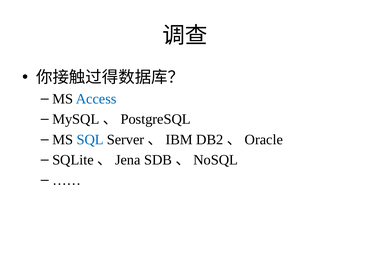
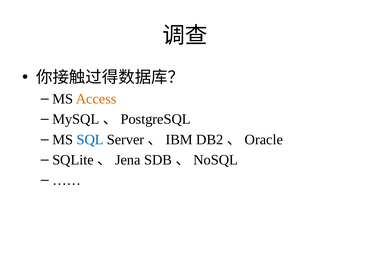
Access colour: blue -> orange (96, 99)
